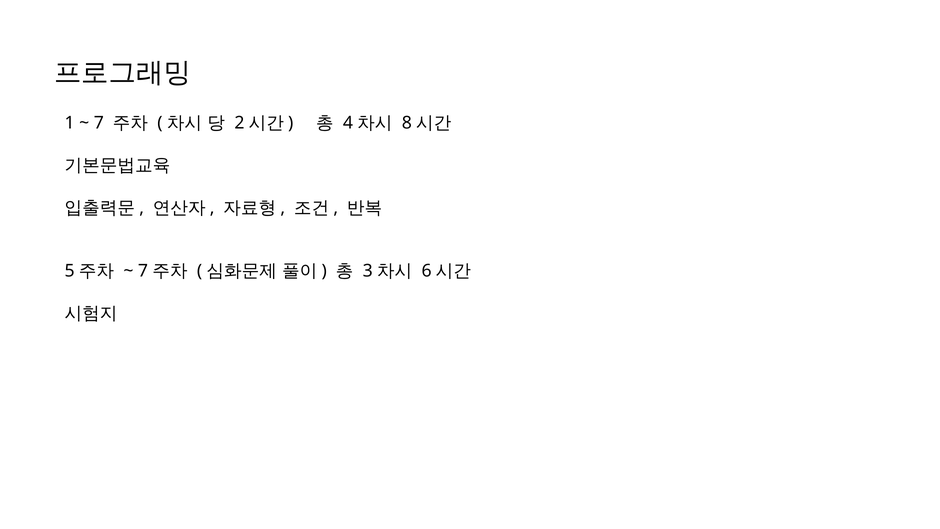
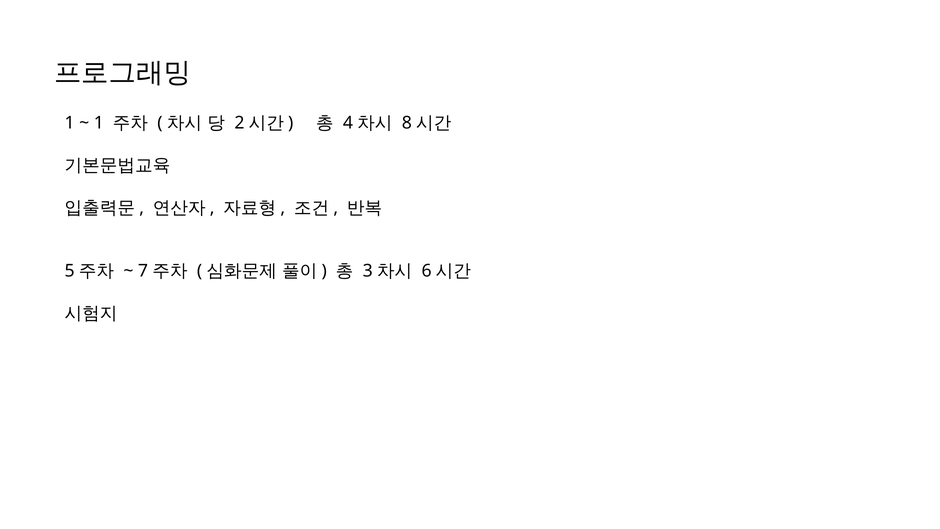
7: 7 -> 1 (99, 123)
